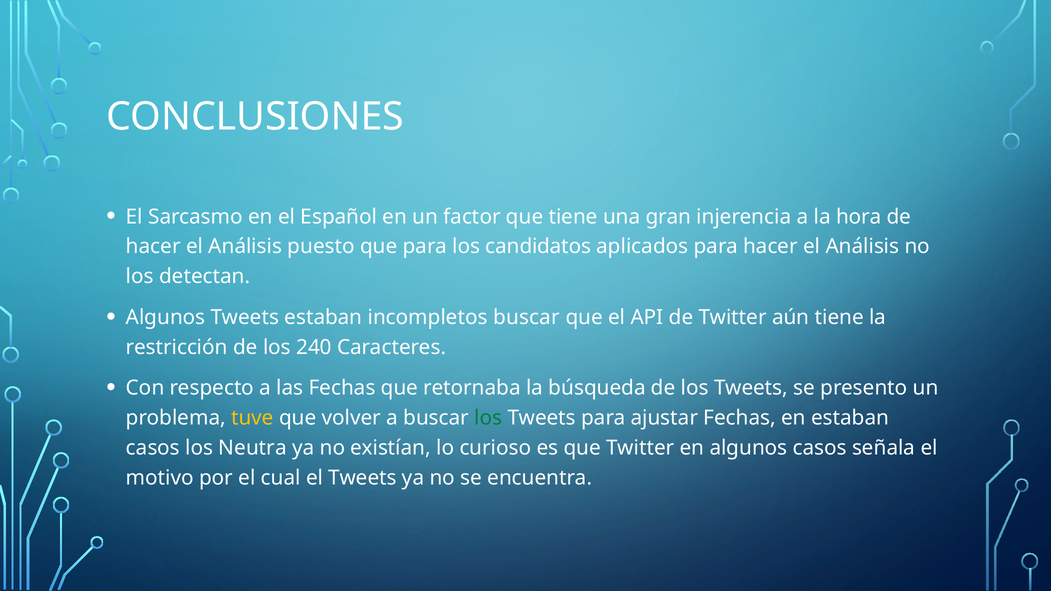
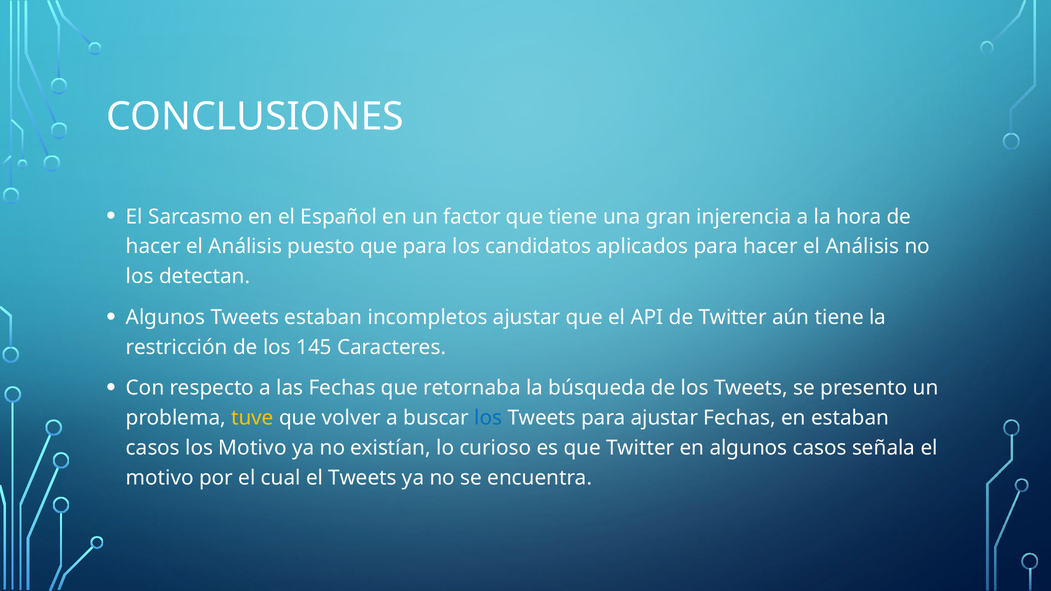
incompletos buscar: buscar -> ajustar (527, 317)
240: 240 -> 145 (314, 347)
los colour: green -> blue (488, 418)
los Neutra: Neutra -> Motivo (253, 448)
